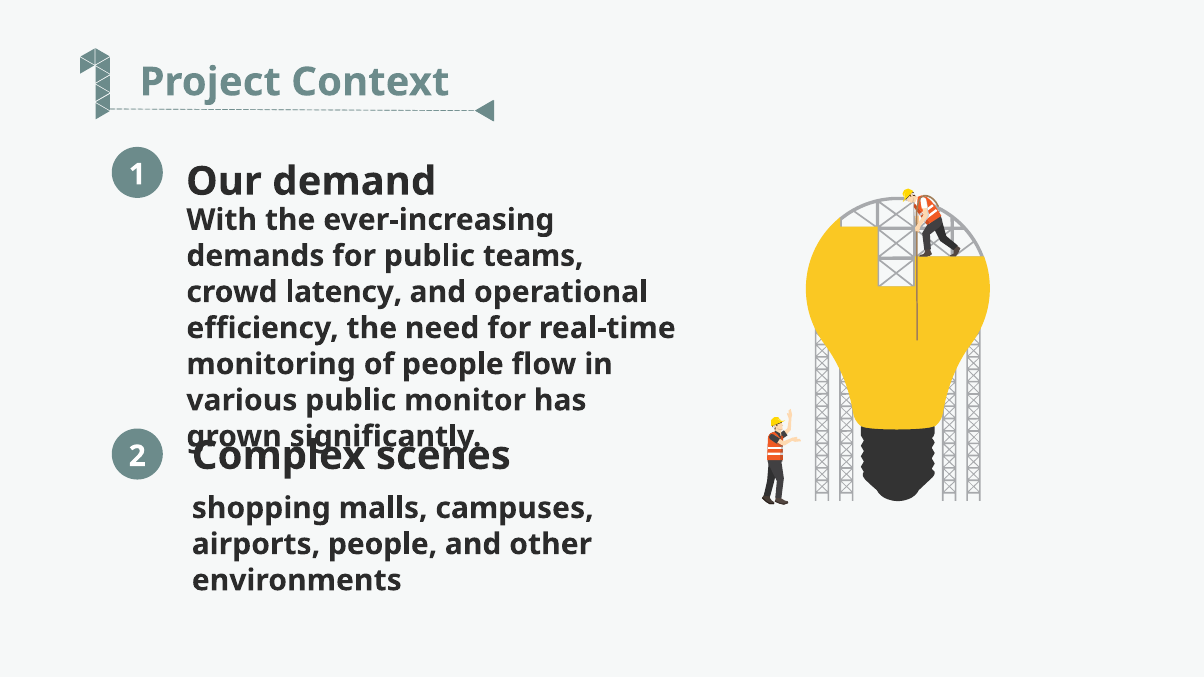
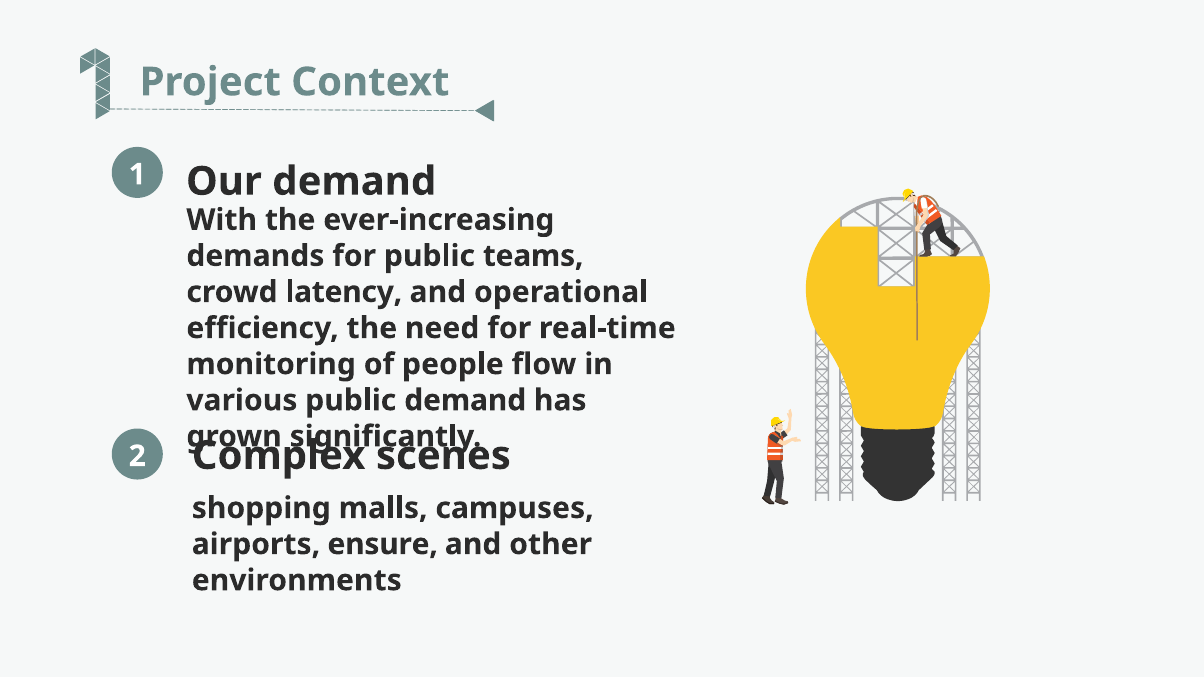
public monitor: monitor -> demand (465, 401)
airports people: people -> ensure (383, 544)
